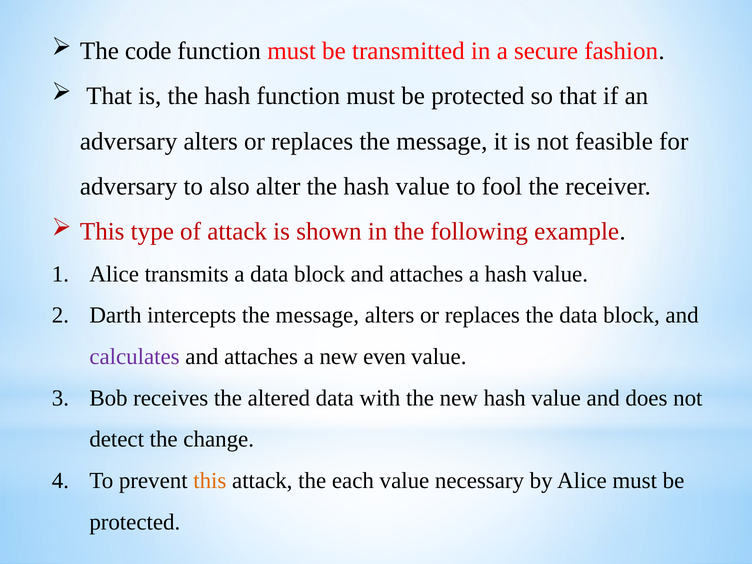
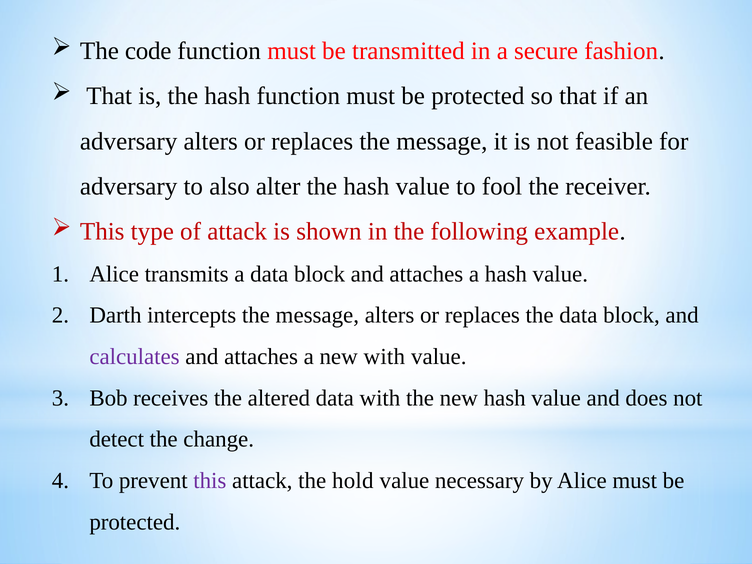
new even: even -> with (384, 357)
this colour: orange -> purple (210, 481)
each: each -> hold (353, 481)
